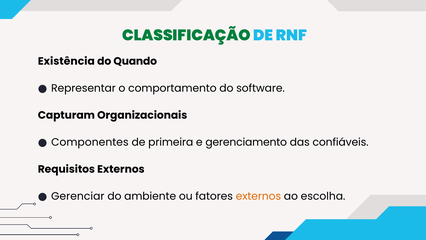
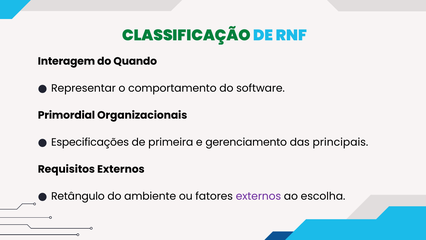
Existência: Existência -> Interagem (66, 61)
Capturam: Capturam -> Primordial (66, 115)
Componentes: Componentes -> Especificações (90, 142)
confiáveis: confiáveis -> principais (340, 142)
Gerenciar: Gerenciar -> Retângulo (78, 196)
externos colour: orange -> purple (258, 196)
